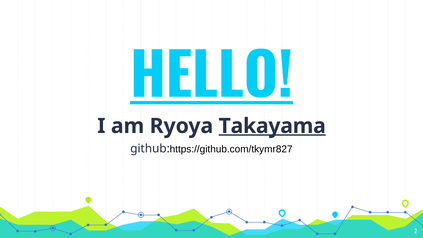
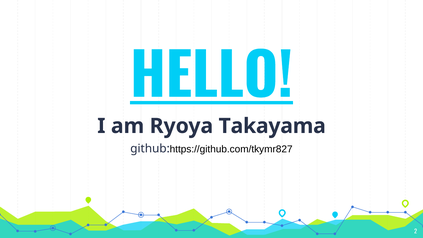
Takayama underline: present -> none (272, 126)
